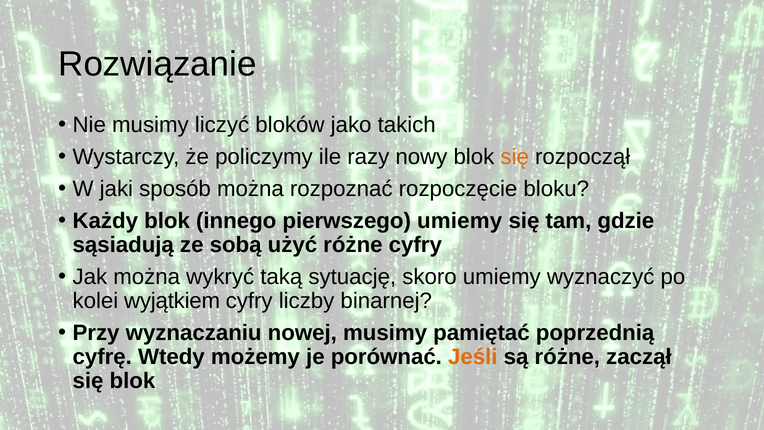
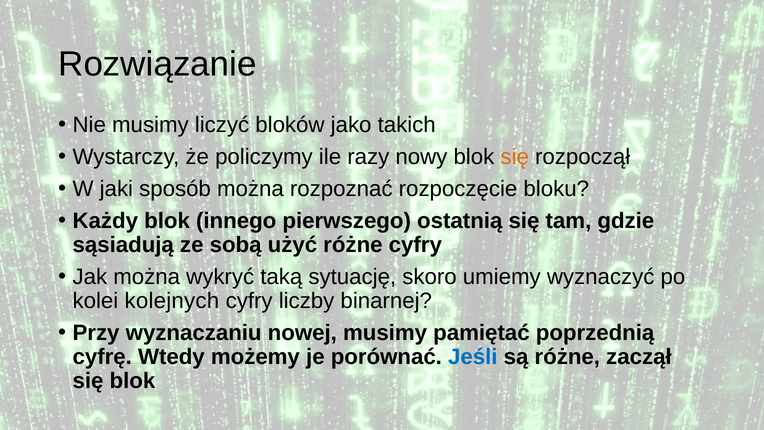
pierwszego umiemy: umiemy -> ostatnią (460, 221)
wyjątkiem: wyjątkiem -> kolejnych (172, 301)
Jeśli colour: orange -> blue (473, 357)
